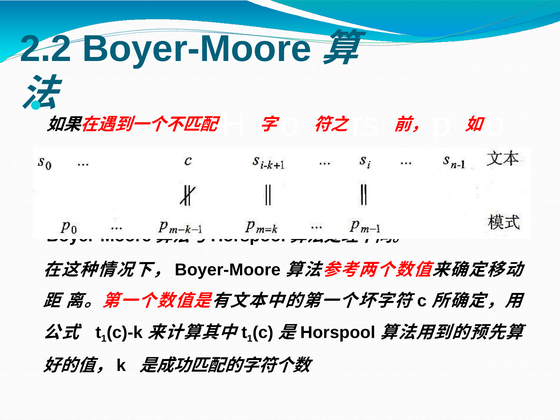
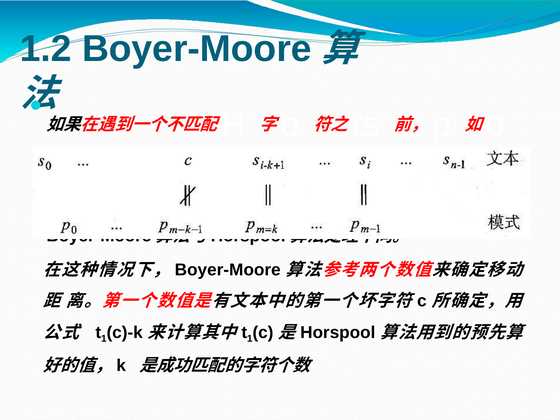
2.2: 2.2 -> 1.2 (46, 49)
